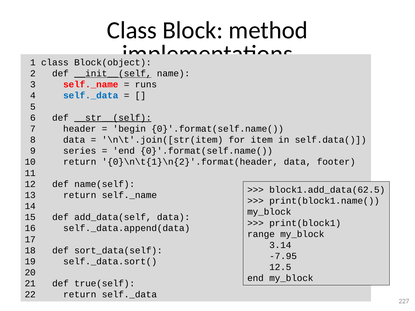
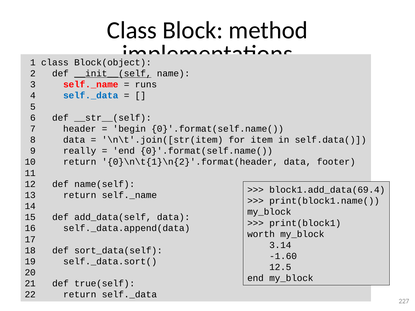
__str__(self underline: present -> none (113, 118)
series: series -> really (80, 151)
block1.add_data(62.5: block1.add_data(62.5 -> block1.add_data(69.4 (327, 190)
range: range -> worth (261, 234)
-7.95: -7.95 -> -1.60 (283, 256)
